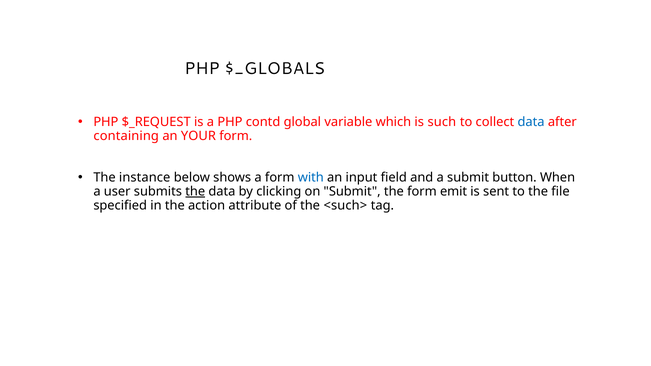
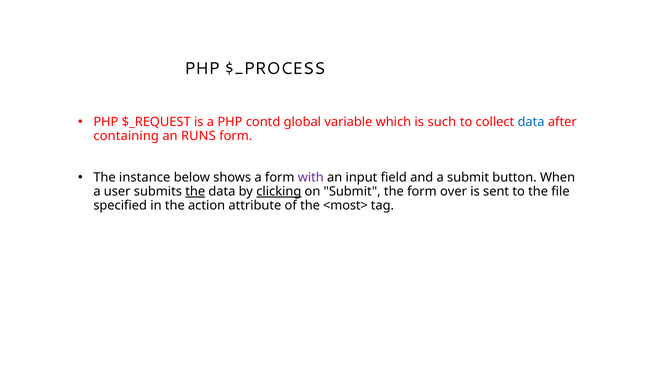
$_GLOBALS: $_GLOBALS -> $_PROCESS (275, 69)
YOUR: YOUR -> RUNS (198, 136)
with colour: blue -> purple (311, 178)
clicking underline: none -> present (279, 191)
emit: emit -> over (454, 191)
<such>: <such> -> <most> (345, 205)
